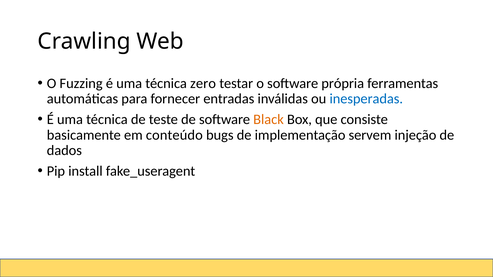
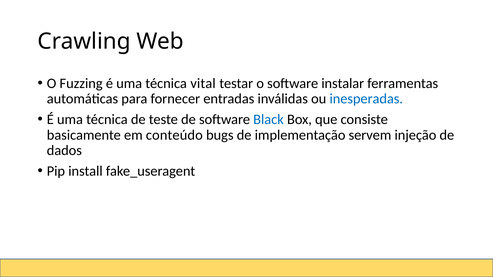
zero: zero -> vital (203, 83)
própria: própria -> instalar (343, 83)
Black colour: orange -> blue (269, 120)
